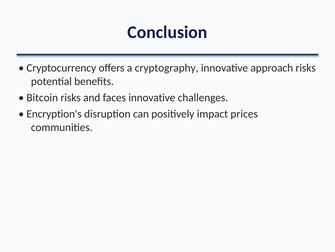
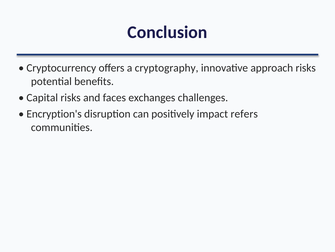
Bitcoin: Bitcoin -> Capital (42, 97)
faces innovative: innovative -> exchanges (152, 97)
prices: prices -> refers (244, 114)
